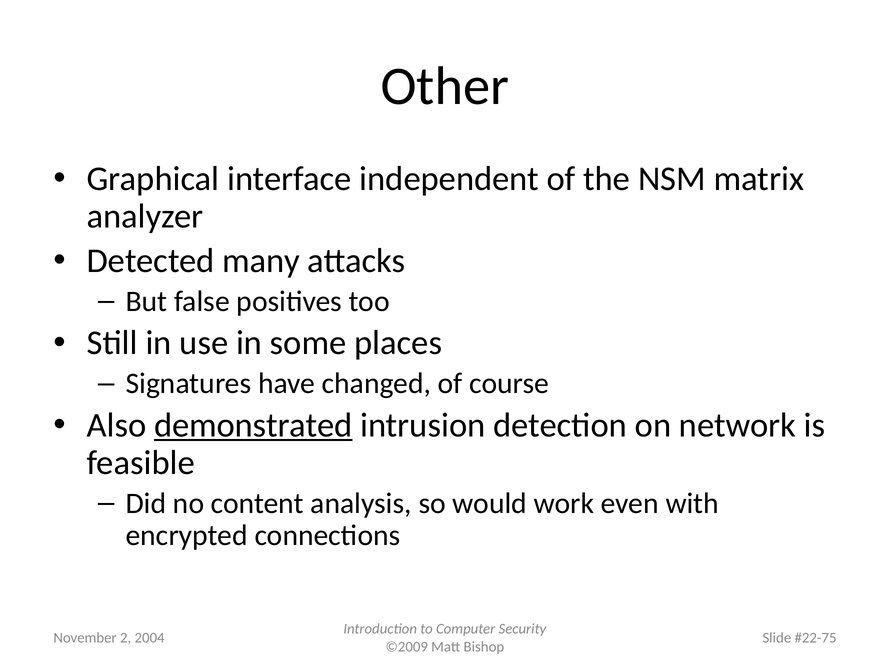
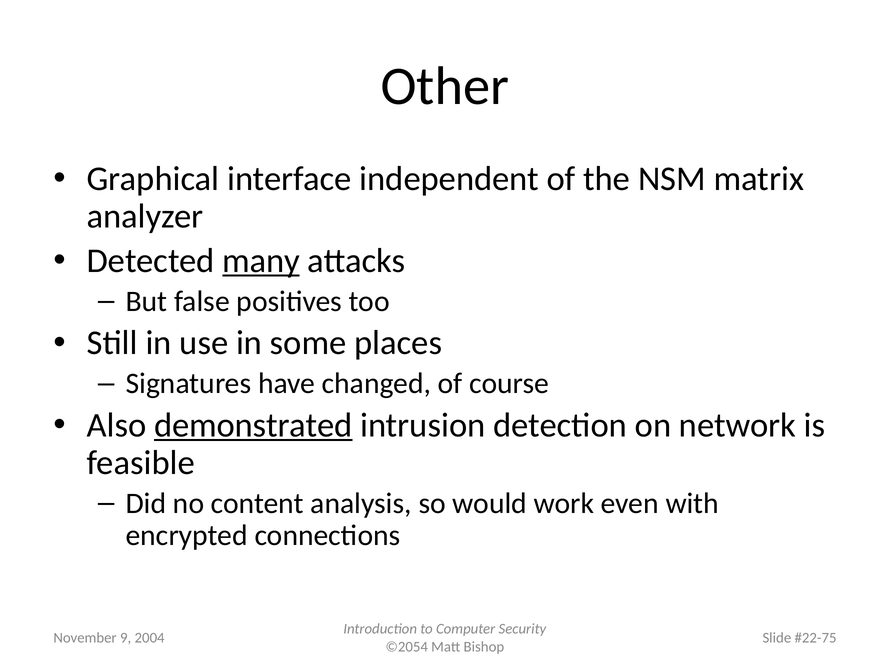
many underline: none -> present (261, 260)
2: 2 -> 9 (126, 637)
©2009: ©2009 -> ©2054 (407, 646)
